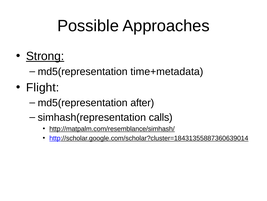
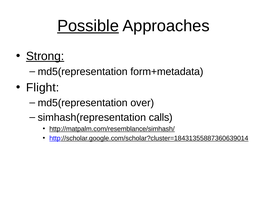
Possible underline: none -> present (88, 26)
time+metadata: time+metadata -> form+metadata (167, 71)
after: after -> over (142, 103)
